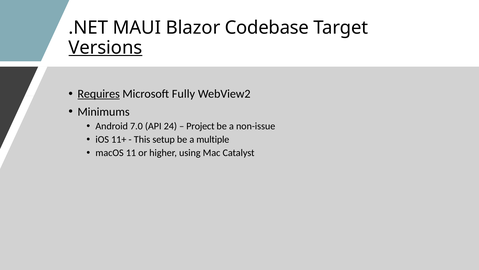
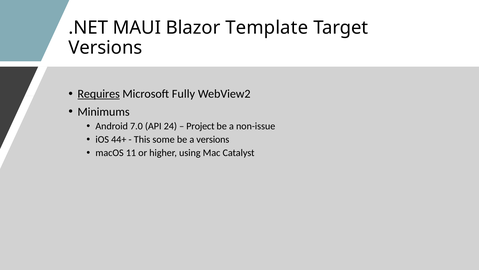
Codebase: Codebase -> Template (267, 28)
Versions underline: present -> none (105, 48)
11+: 11+ -> 44+ (119, 139)
setup: setup -> some (164, 139)
a multiple: multiple -> versions (213, 139)
